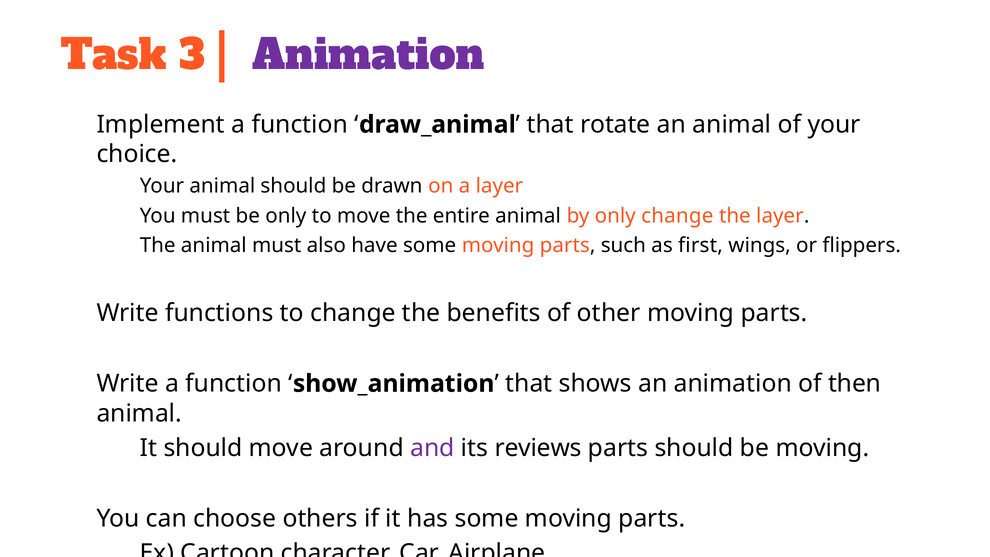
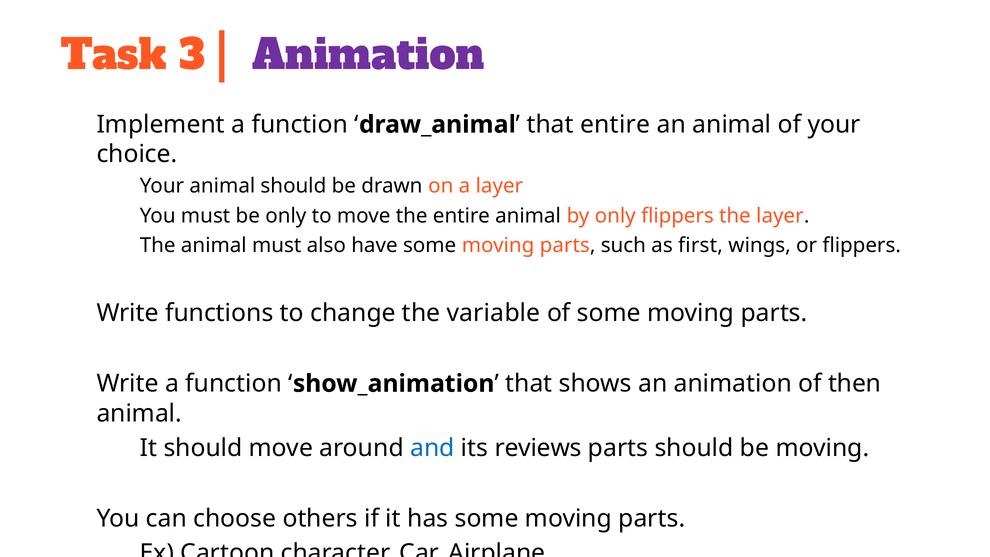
that rotate: rotate -> entire (615, 125)
only change: change -> flippers (677, 216)
benefits: benefits -> variable (494, 313)
of other: other -> some (609, 313)
and colour: purple -> blue (432, 448)
